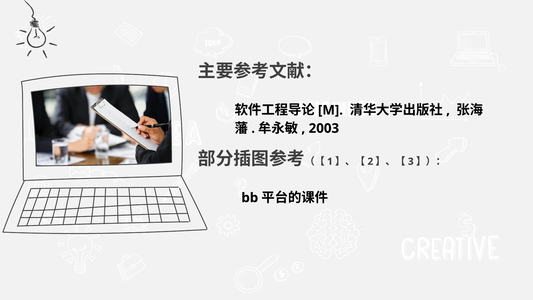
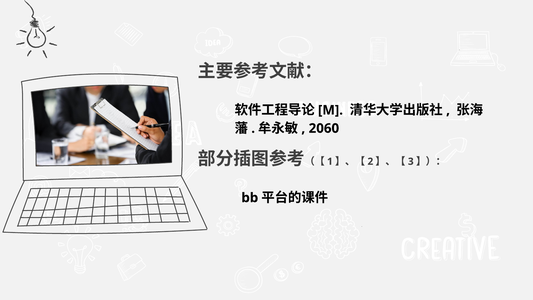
2003: 2003 -> 2060 (324, 128)
